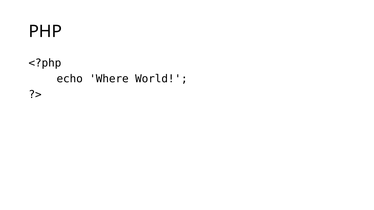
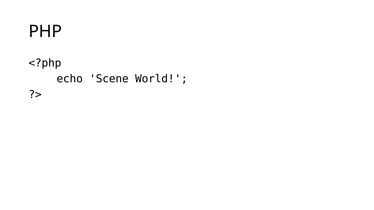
Where: Where -> Scene (109, 79)
